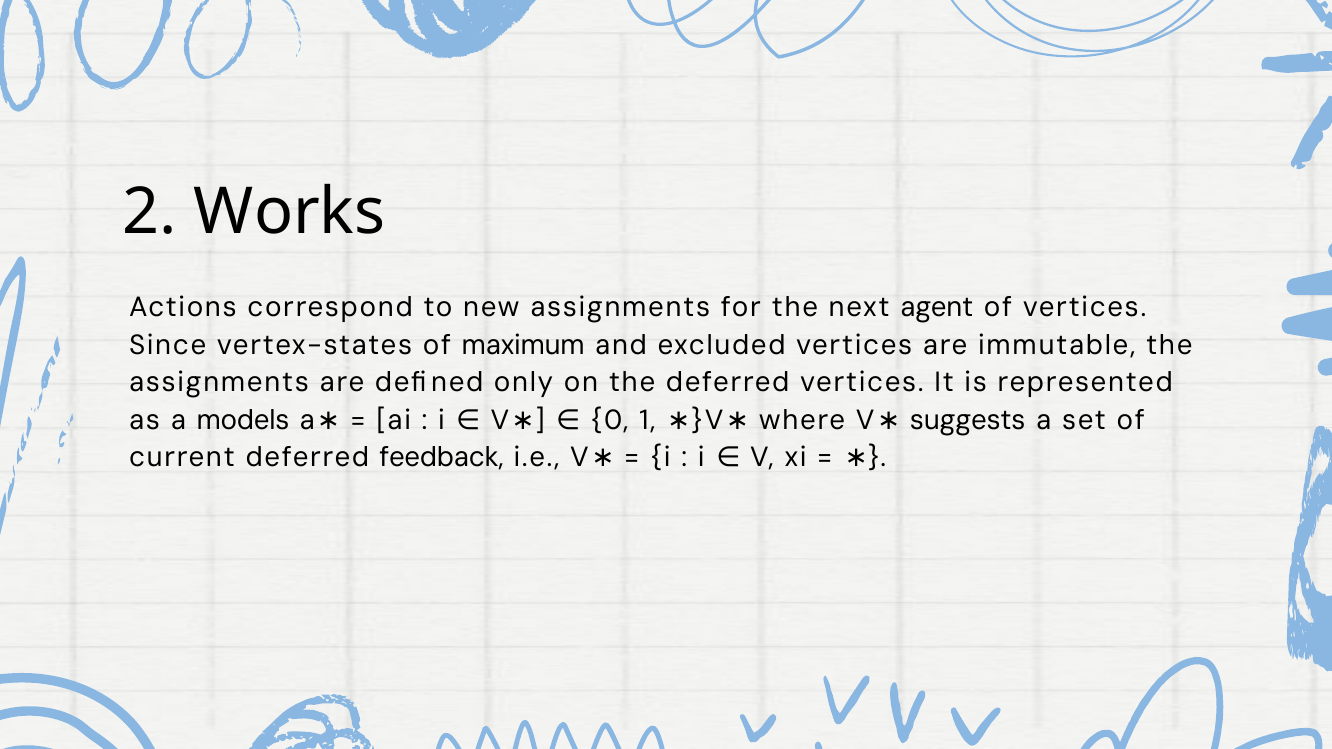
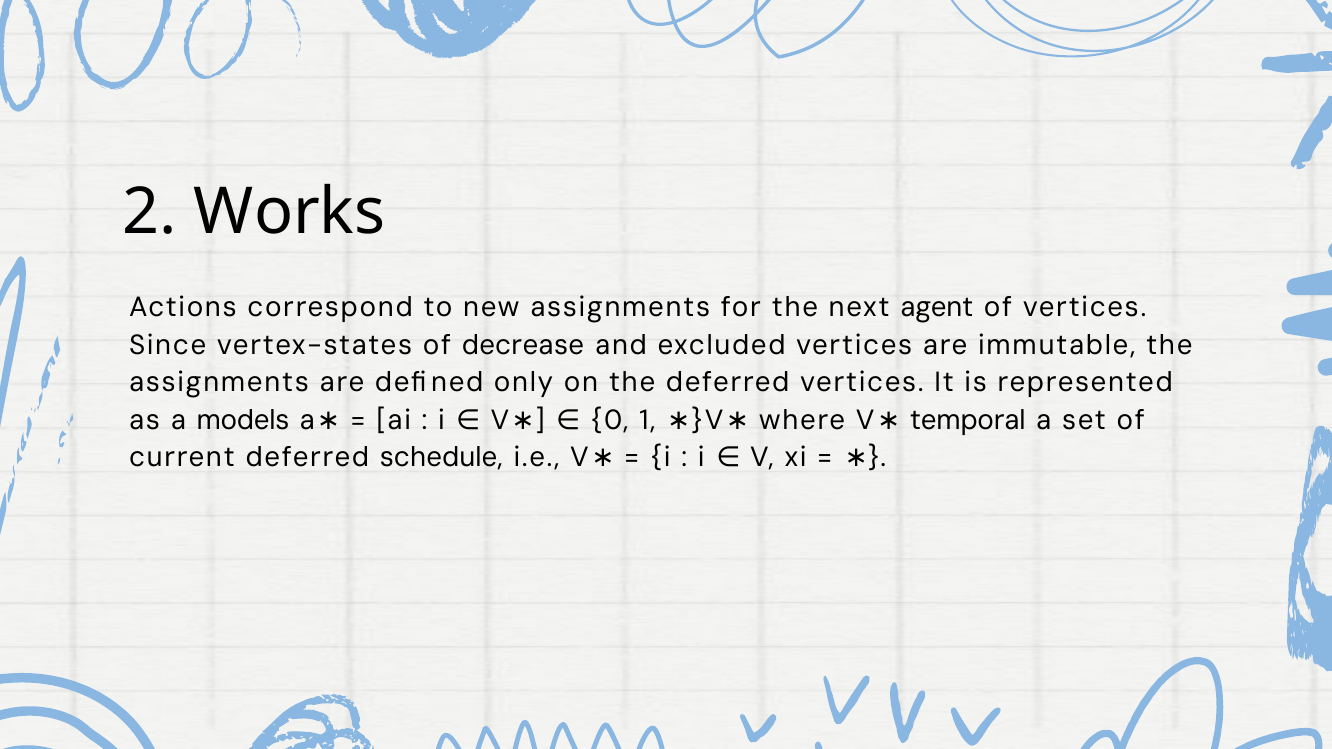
maximum: maximum -> decrease (523, 345)
suggests: suggests -> temporal (968, 420)
feedback: feedback -> schedule (441, 458)
